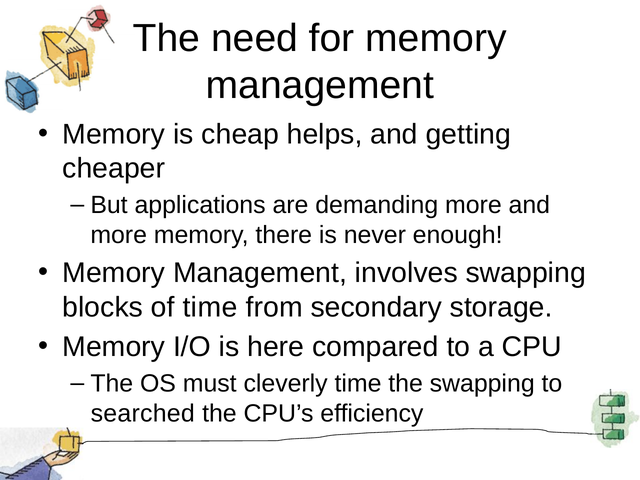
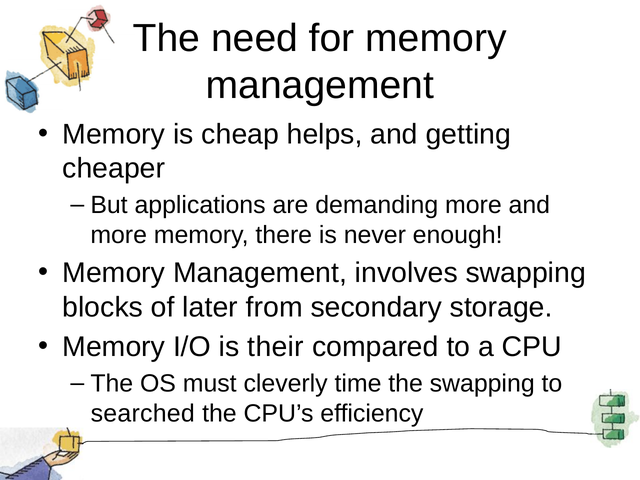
of time: time -> later (210, 307)
here: here -> their (276, 347)
